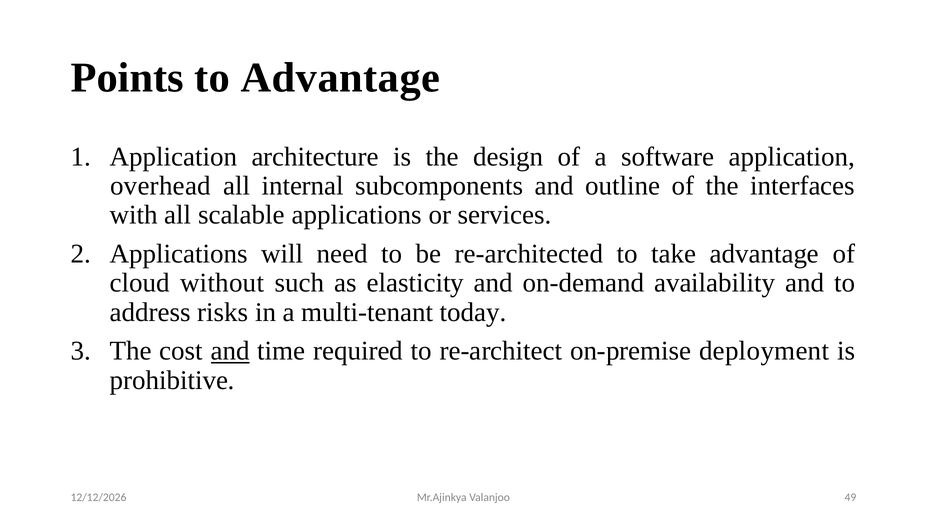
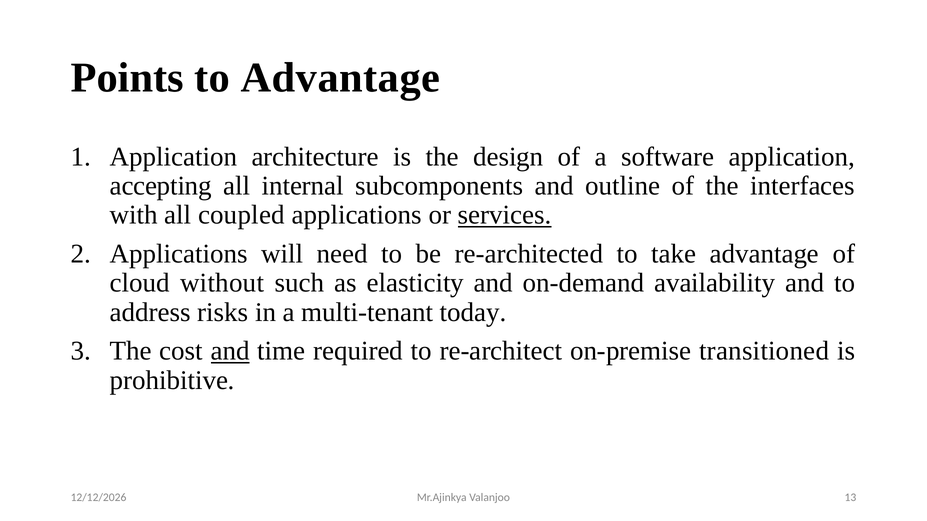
overhead: overhead -> accepting (161, 186)
scalable: scalable -> coupled (241, 215)
services underline: none -> present (505, 215)
deployment: deployment -> transitioned (764, 351)
49: 49 -> 13 (850, 498)
